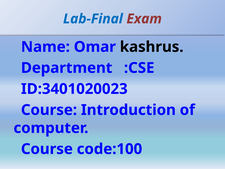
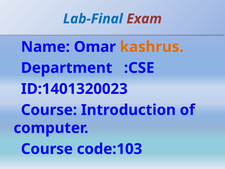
kashrus colour: black -> orange (152, 47)
ID:3401020023: ID:3401020023 -> ID:1401320023 (74, 89)
code:100: code:100 -> code:103 (109, 149)
